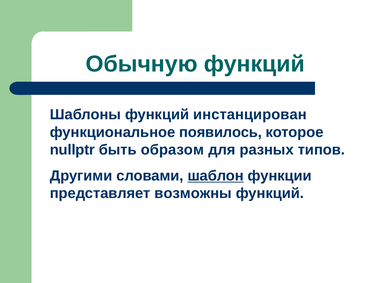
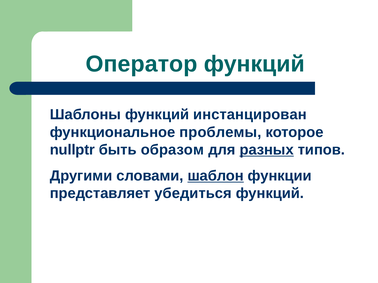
Обычную: Обычную -> Оператор (142, 64)
появилось: появилось -> проблемы (220, 132)
разных underline: none -> present (267, 150)
возможны: возможны -> убедиться (193, 194)
